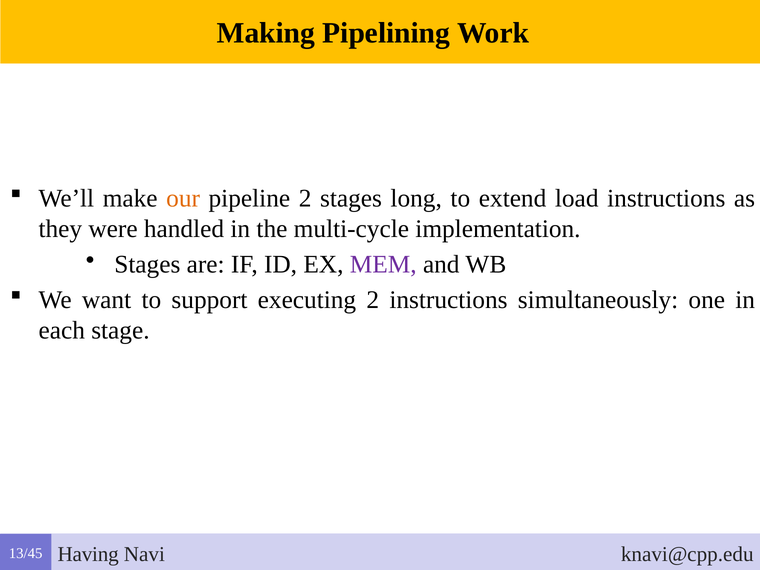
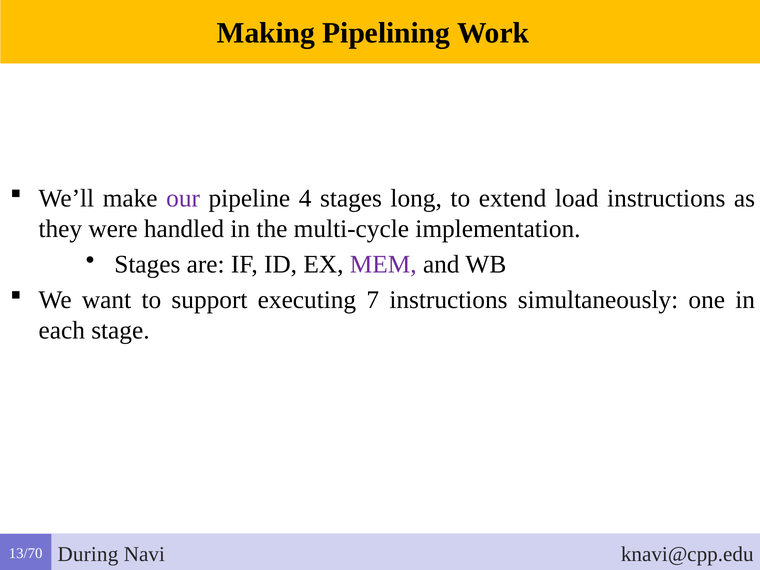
our colour: orange -> purple (183, 199)
pipeline 2: 2 -> 4 (305, 199)
executing 2: 2 -> 7 (373, 300)
Having: Having -> During (88, 554)
13/45: 13/45 -> 13/70 (26, 553)
